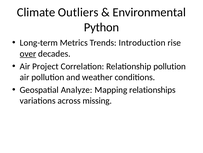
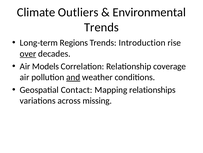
Python: Python -> Trends (101, 27)
Metrics: Metrics -> Regions (74, 43)
Project: Project -> Models (46, 66)
Relationship pollution: pollution -> coverage (170, 66)
and underline: none -> present (73, 77)
Analyze: Analyze -> Contact (77, 90)
